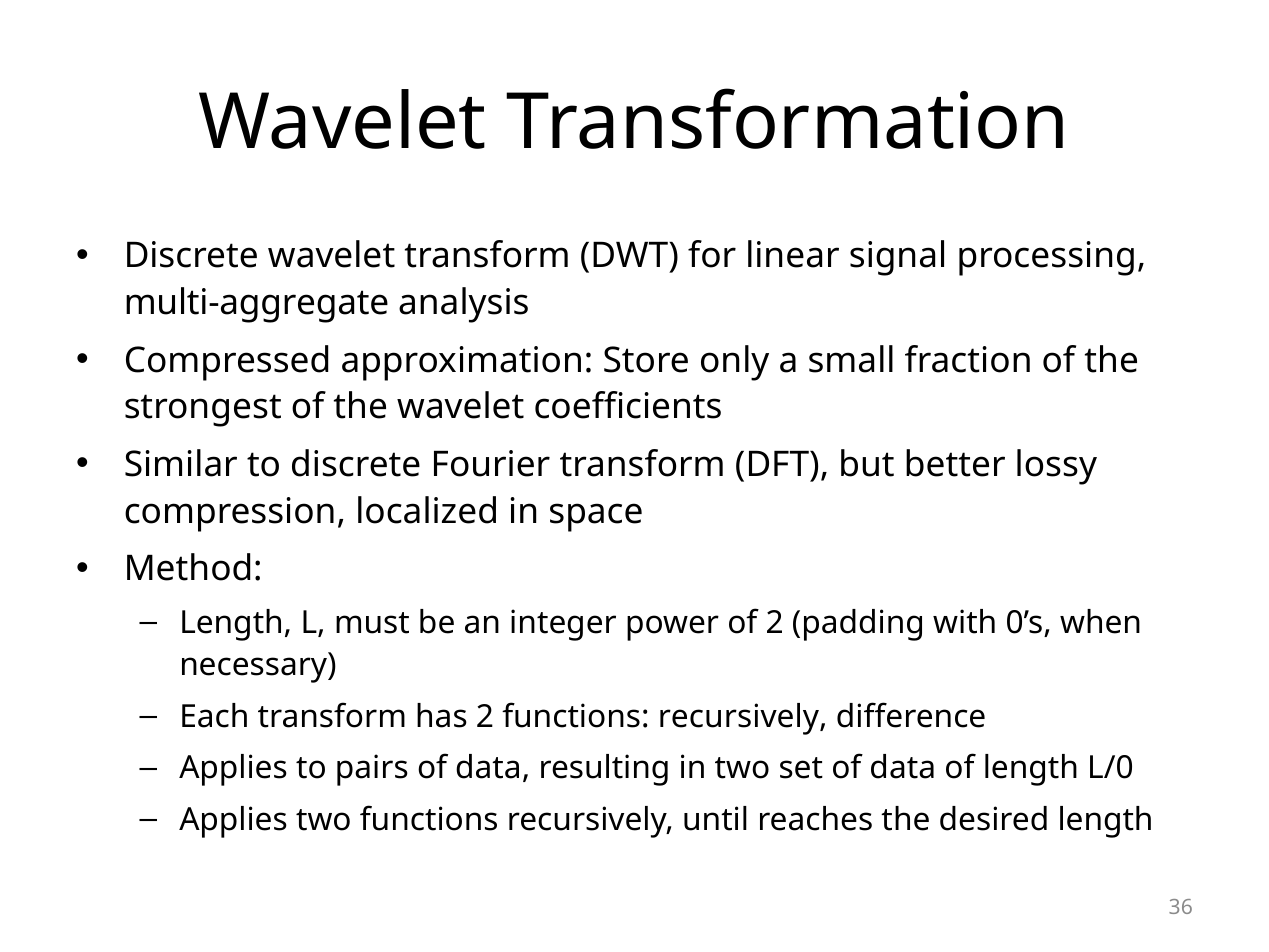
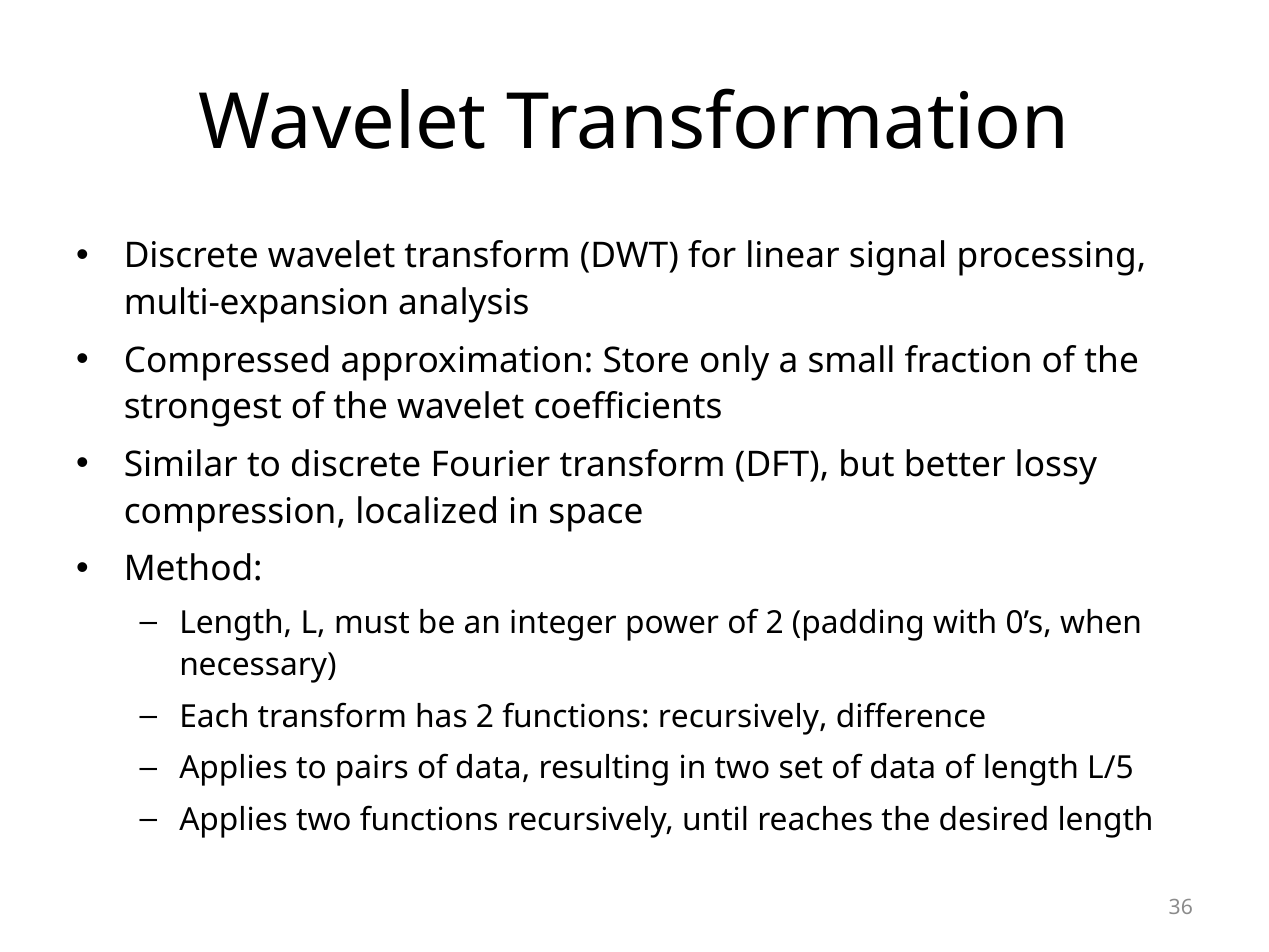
multi-aggregate: multi-aggregate -> multi-expansion (256, 303)
L/0: L/0 -> L/5 (1110, 768)
